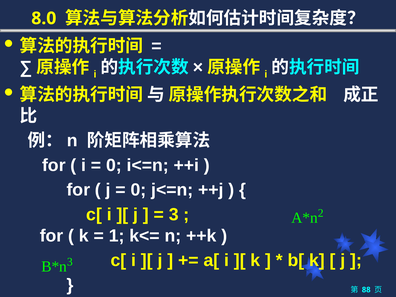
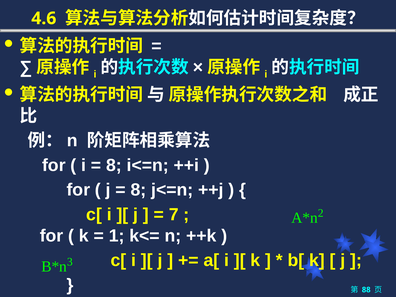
8.0: 8.0 -> 4.6 (44, 18)
0: 0 -> 8 (114, 165)
0: 0 -> 8 (138, 190)
3: 3 -> 7 (174, 215)
